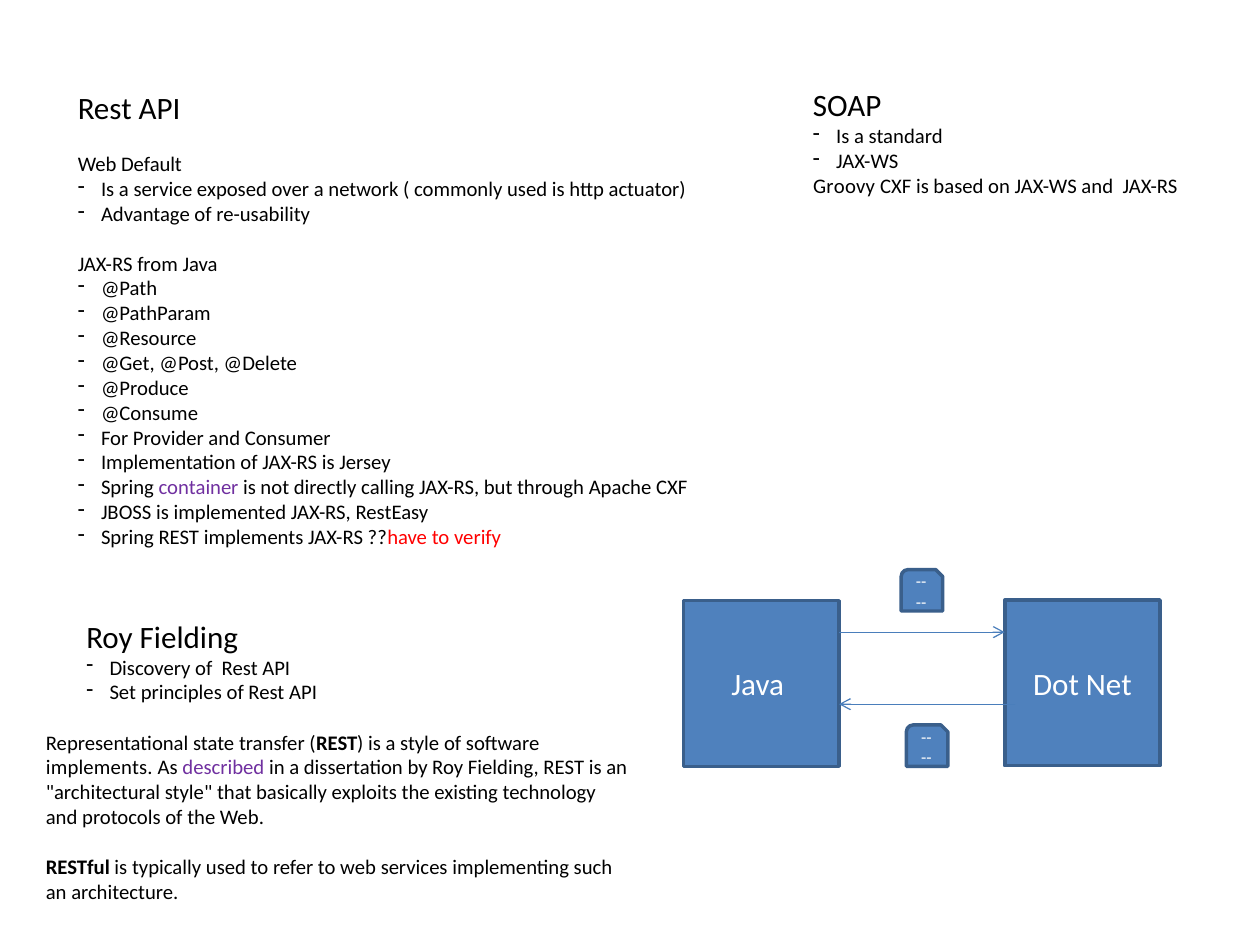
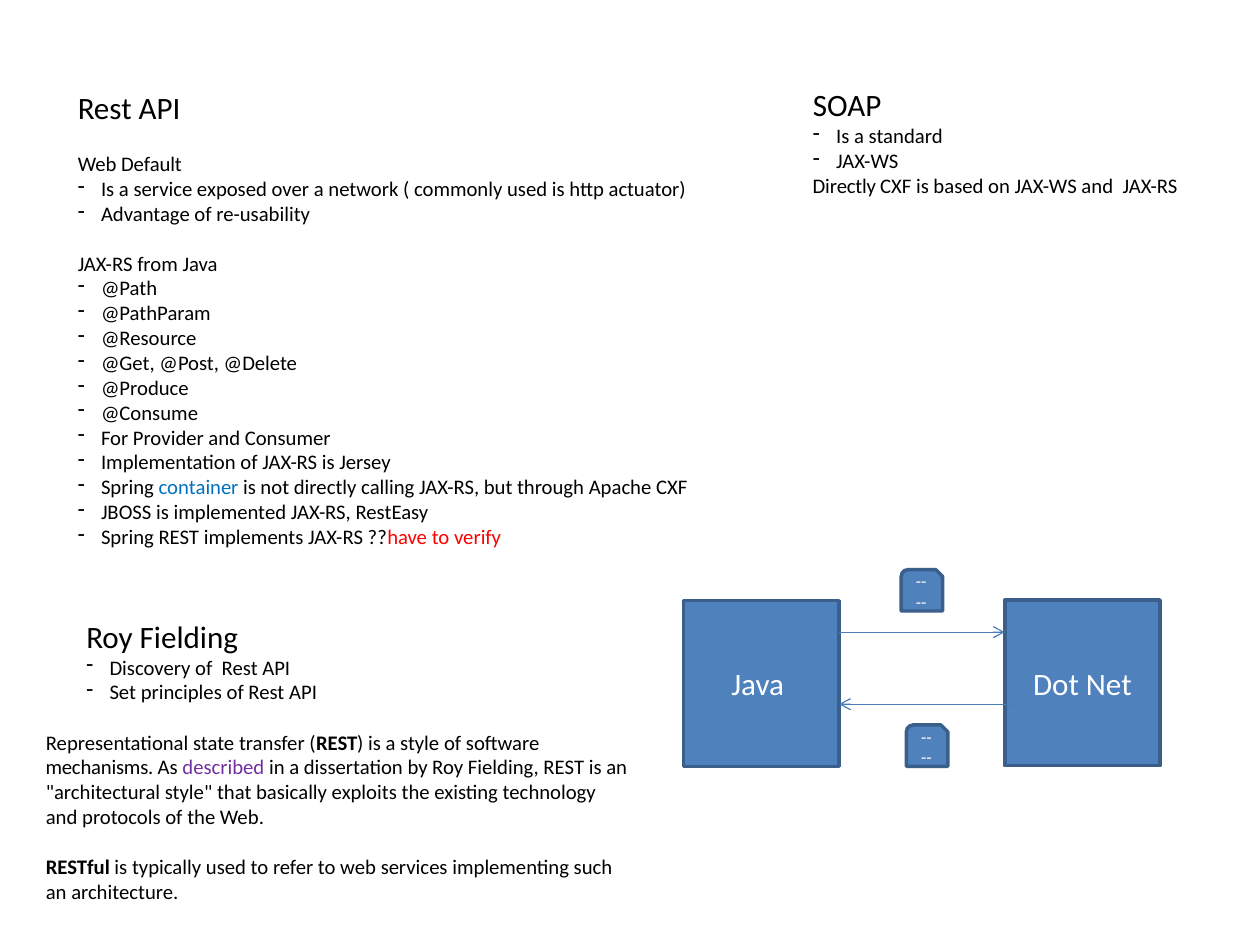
Groovy: Groovy -> Directly (844, 187)
container colour: purple -> blue (198, 488)
implements: implements -> mechanisms (99, 768)
